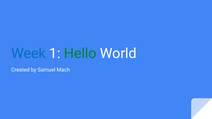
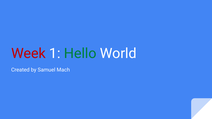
Week colour: blue -> red (28, 54)
